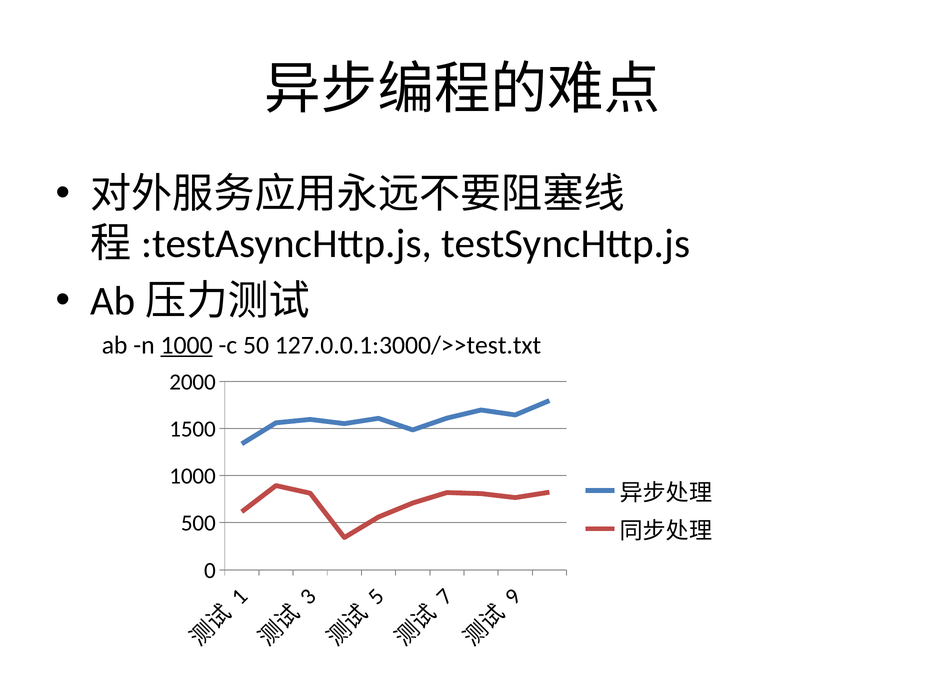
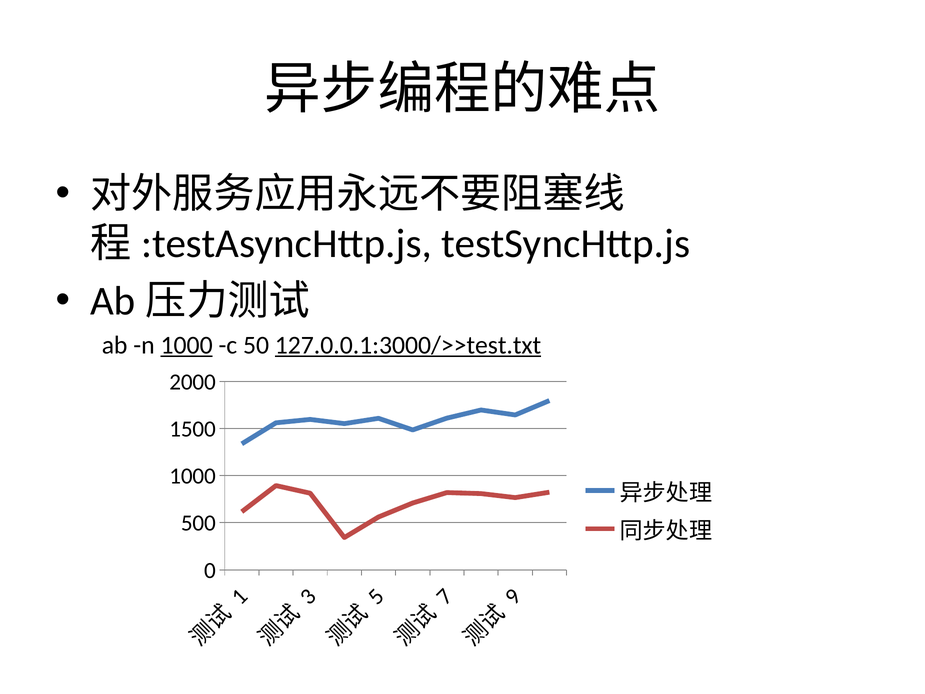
127.0.0.1:3000/>>test.txt underline: none -> present (408, 345)
